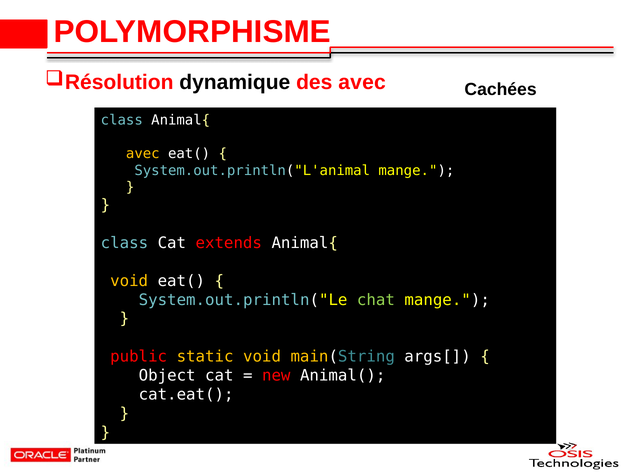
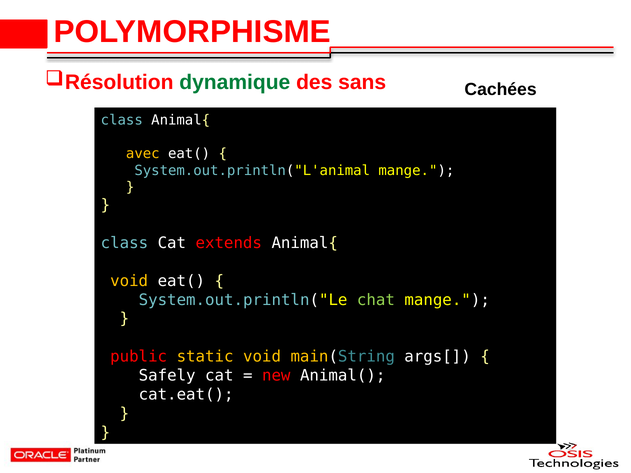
dynamique colour: black -> green (235, 82)
des avec: avec -> sans (362, 82)
Object: Object -> Safely (167, 376)
